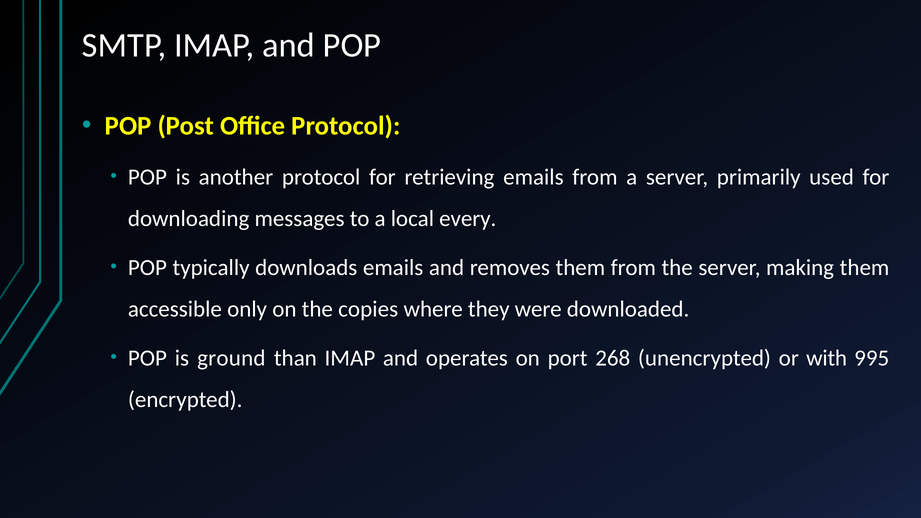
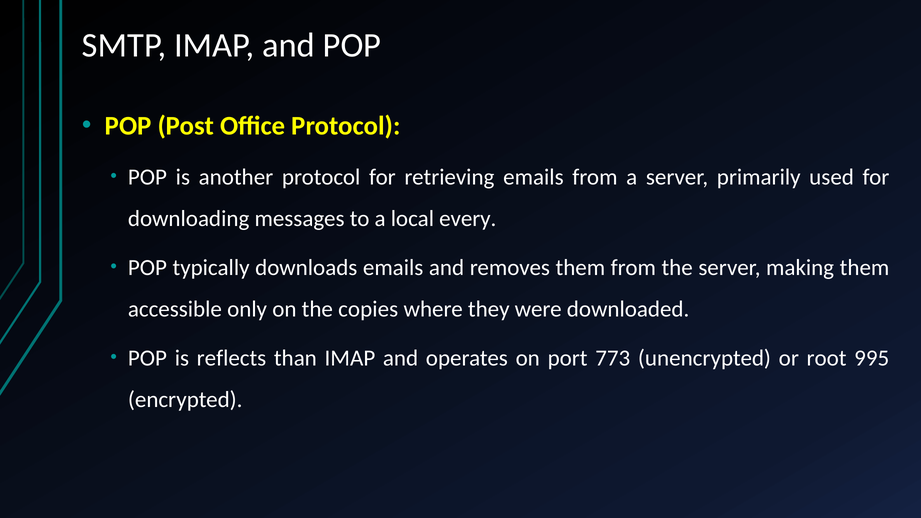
ground: ground -> reflects (231, 358)
268: 268 -> 773 (613, 358)
with: with -> root (827, 358)
